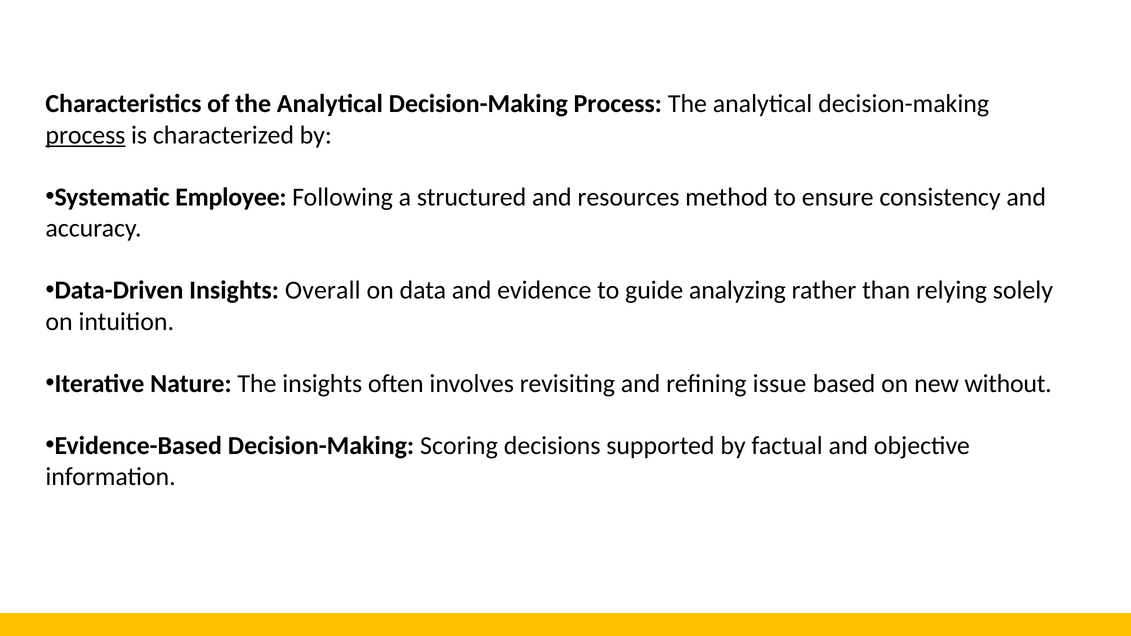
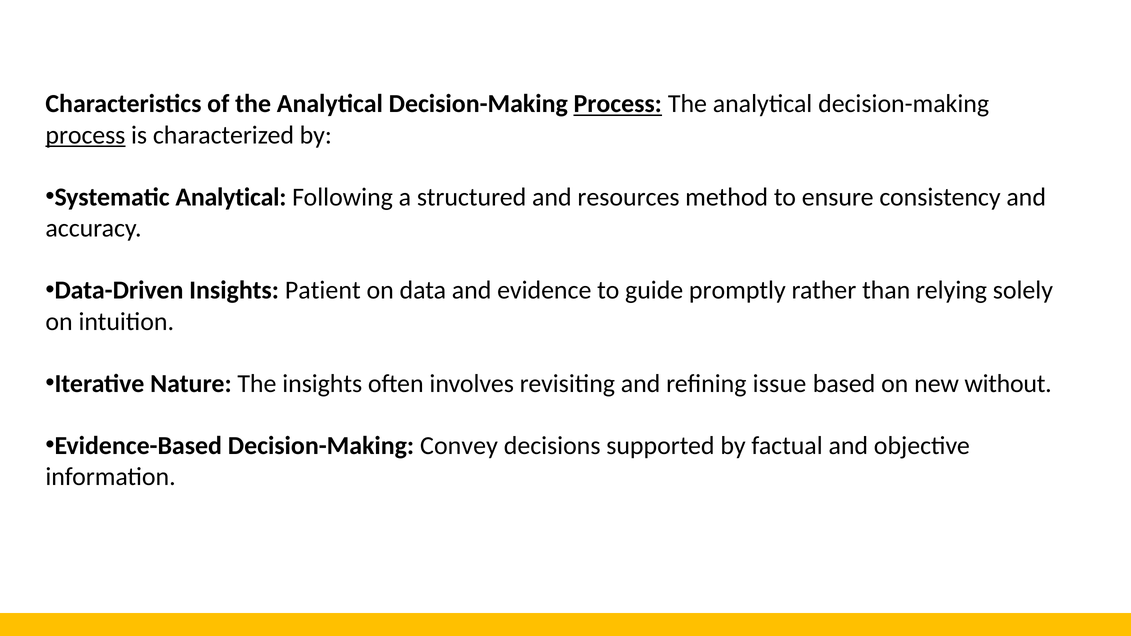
Process underline: none -> present (618, 104)
Systematic Employee: Employee -> Analytical (231, 197)
Overall: Overall -> Patient (323, 290)
analyzing: analyzing -> promptly (737, 290)
Scoring: Scoring -> Convey (459, 446)
